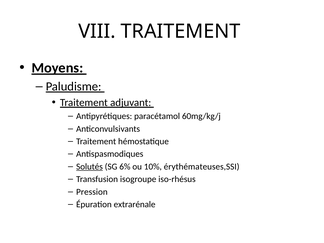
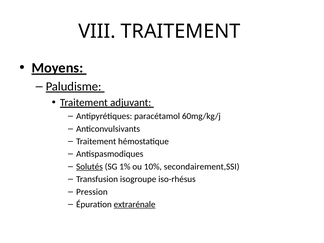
6%: 6% -> 1% (125, 167)
érythémateuses,SSI: érythémateuses,SSI -> secondairement,SSI (202, 167)
extrarénale underline: none -> present (135, 204)
